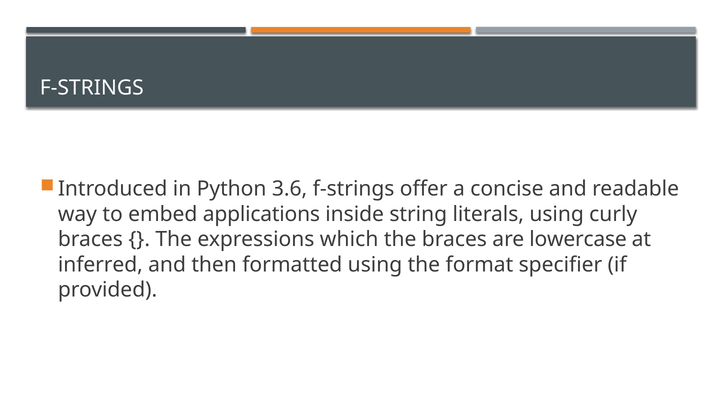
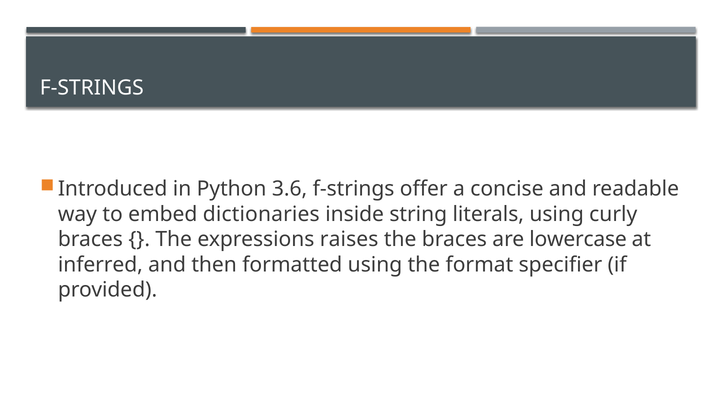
applications: applications -> dictionaries (261, 214)
which: which -> raises (349, 239)
